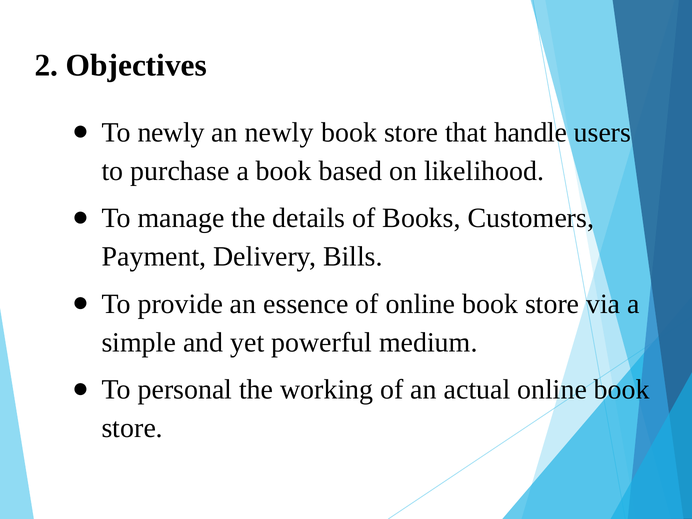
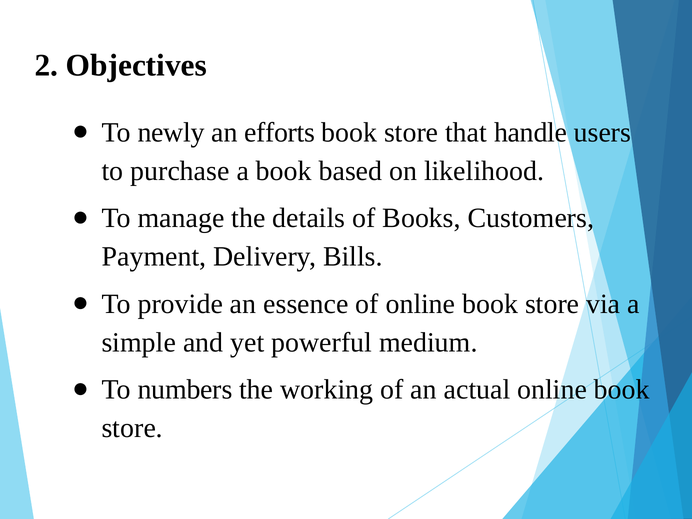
an newly: newly -> efforts (280, 132)
personal: personal -> numbers (185, 390)
